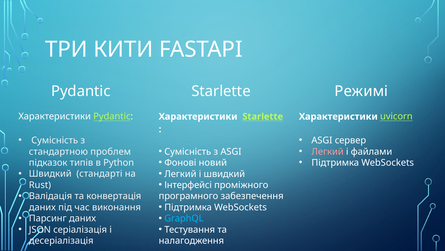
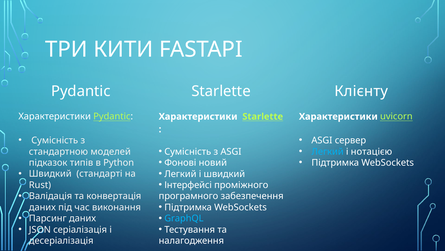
Режимі: Режимі -> Клієнту (361, 91)
Легкий colour: pink -> light blue (328, 151)
файлами: файлами -> нотацією (371, 151)
проблем: проблем -> моделей (111, 151)
